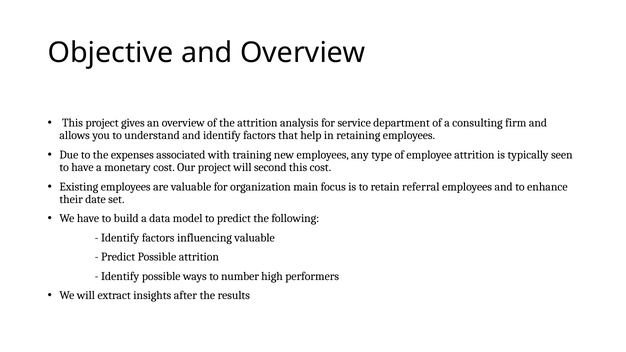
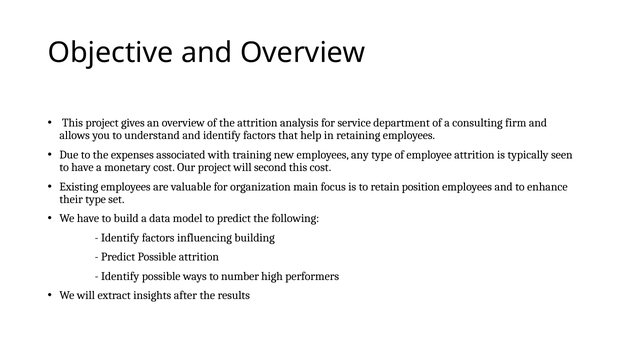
referral: referral -> position (421, 187)
their date: date -> type (96, 199)
influencing valuable: valuable -> building (255, 238)
